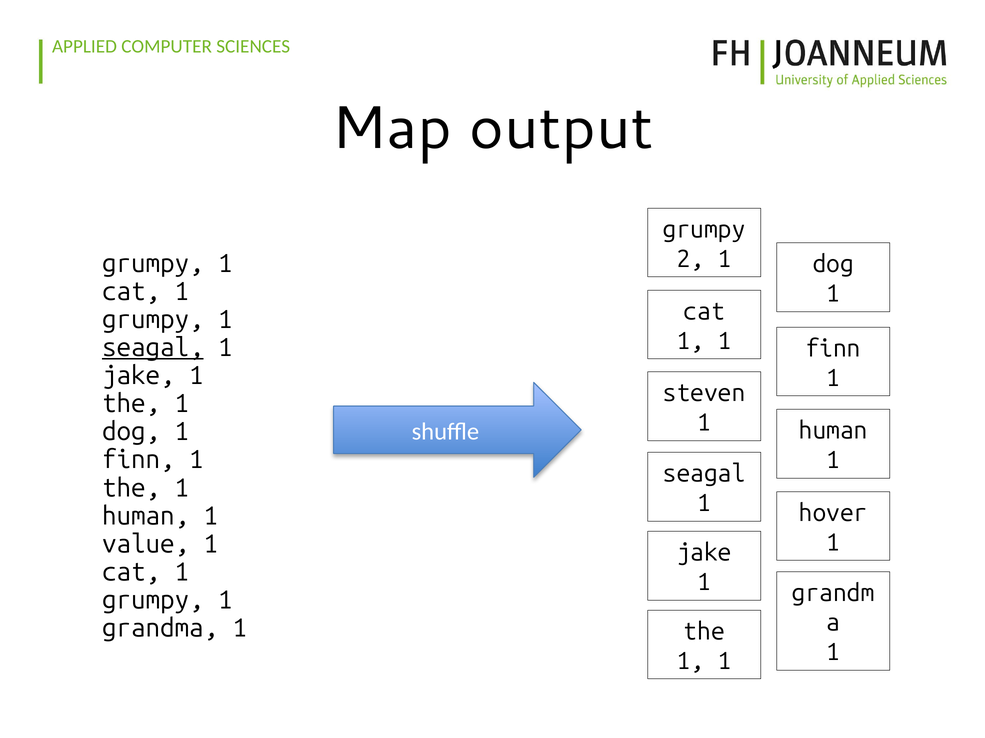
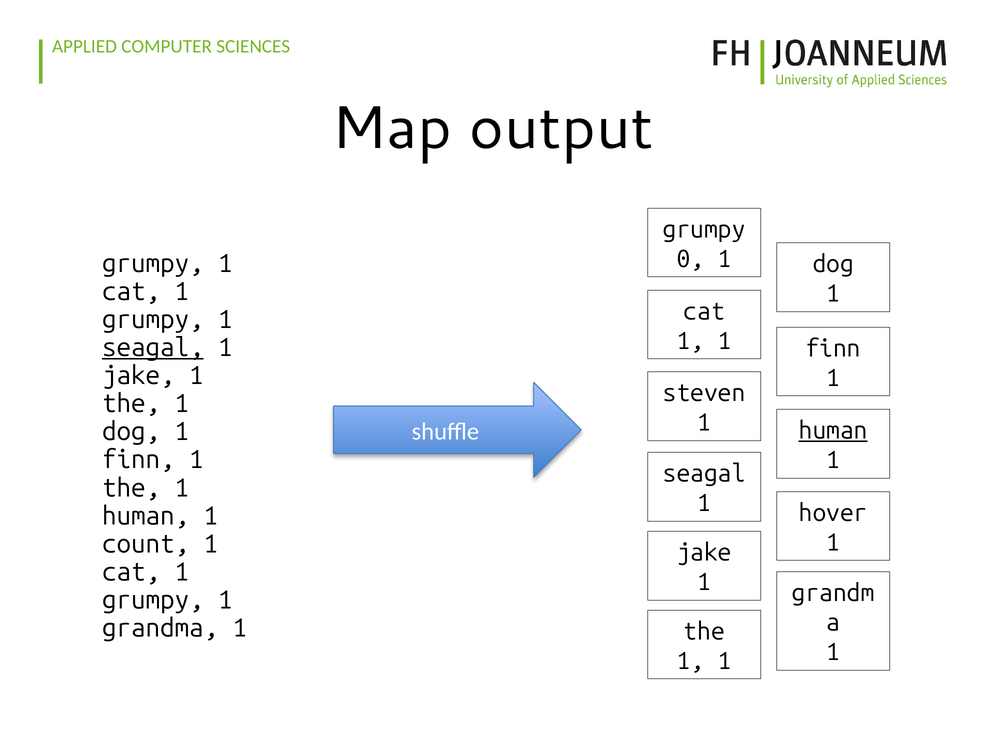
2: 2 -> 0 (690, 259)
human underline: none -> present (833, 431)
value: value -> count (146, 545)
